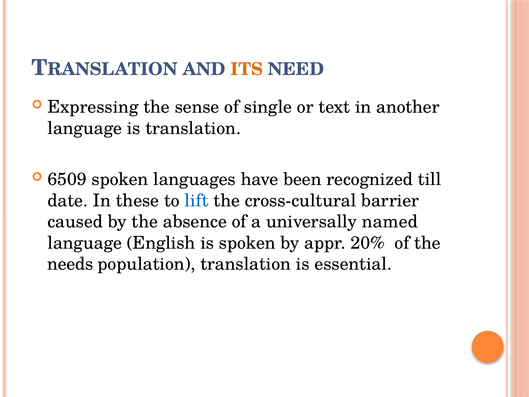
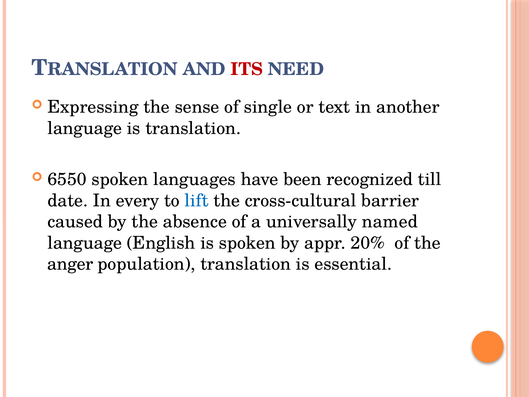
ITS colour: orange -> red (247, 69)
6509: 6509 -> 6550 (67, 179)
these: these -> every (138, 200)
needs: needs -> anger (70, 264)
